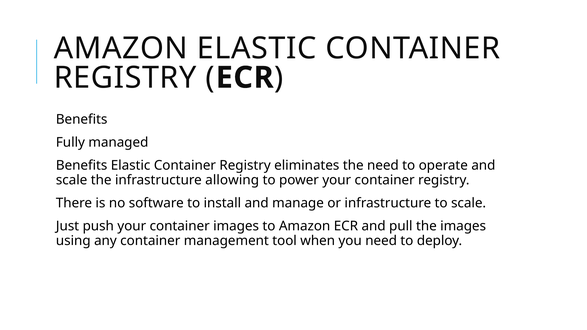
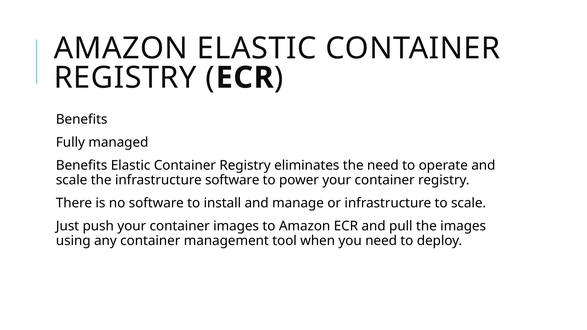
infrastructure allowing: allowing -> software (232, 180)
